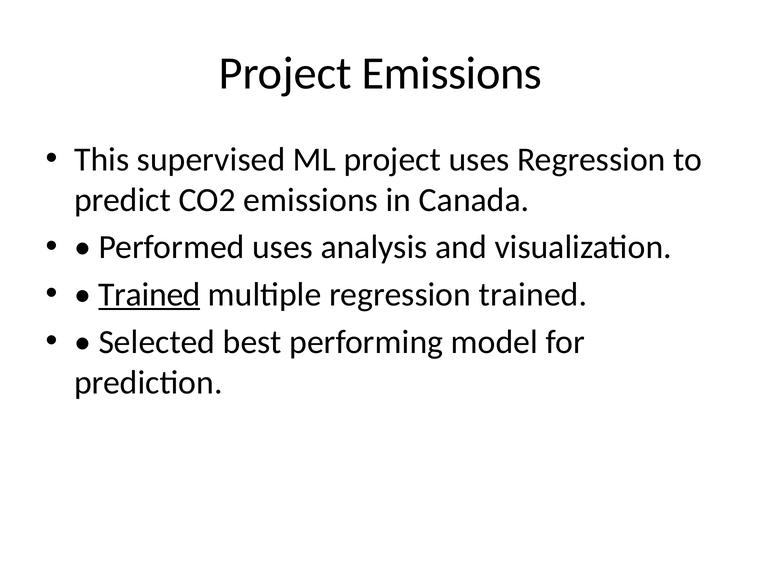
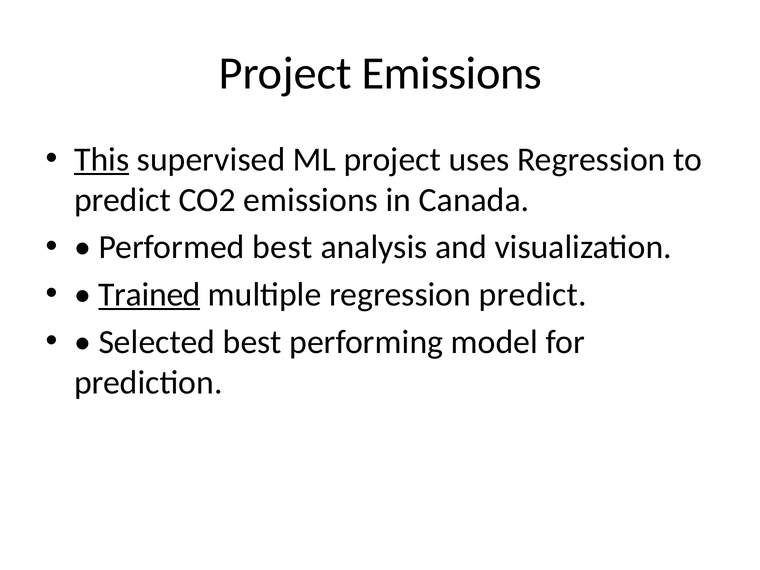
This underline: none -> present (102, 159)
Performed uses: uses -> best (282, 247)
regression trained: trained -> predict (533, 295)
